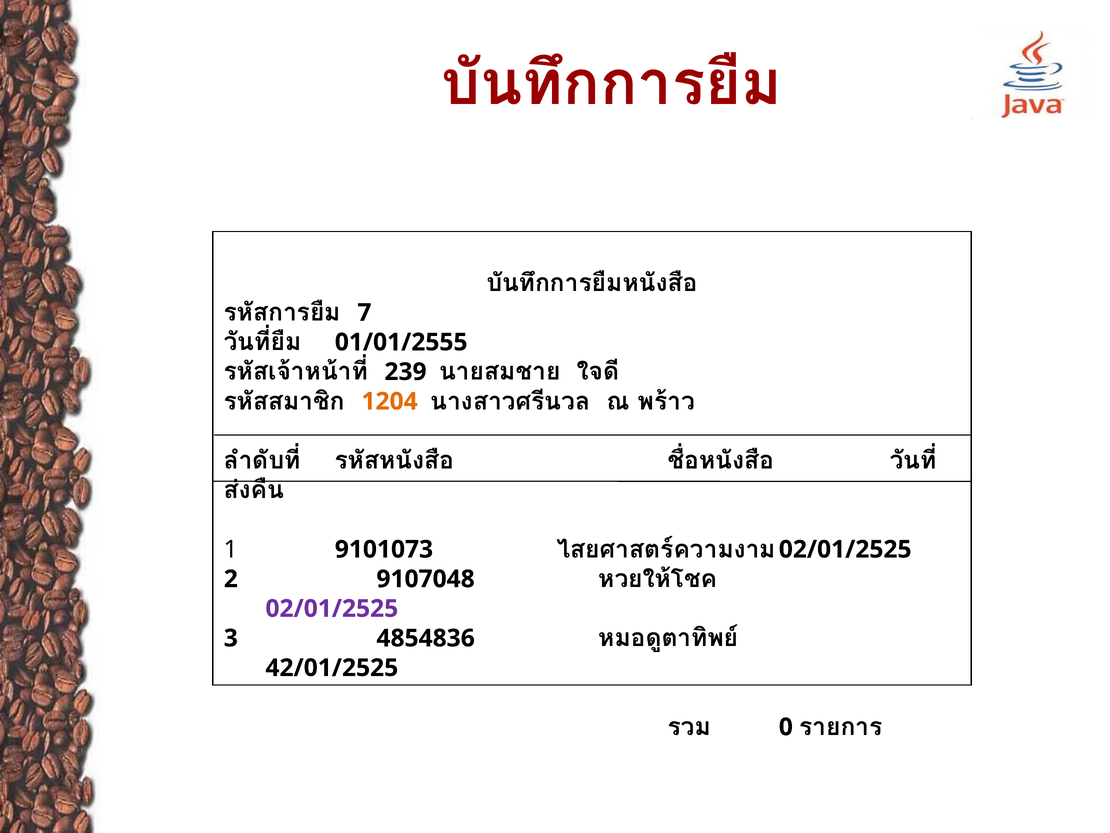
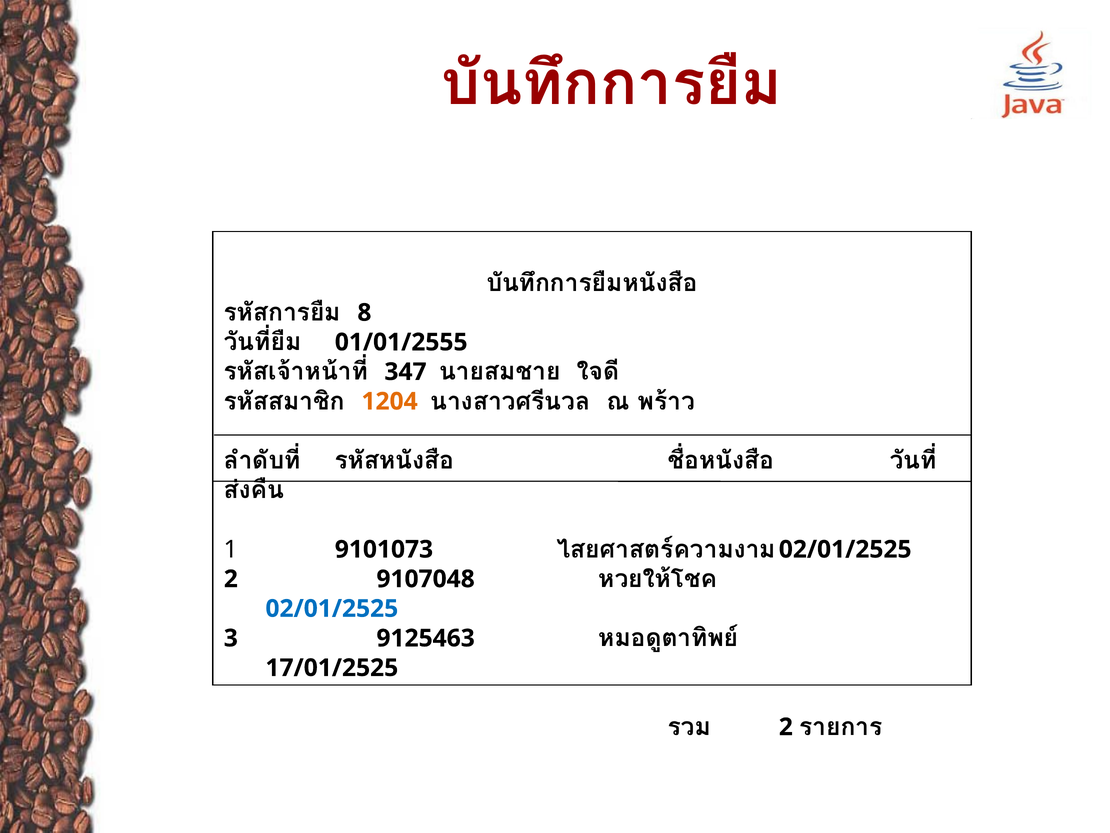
7: 7 -> 8 (364, 312)
239: 239 -> 347 (405, 372)
02/01/2525 colour: purple -> blue (332, 608)
4854836: 4854836 -> 9125463 (426, 638)
42/01/2525: 42/01/2525 -> 17/01/2525 (332, 667)
0: 0 -> 2 (786, 727)
